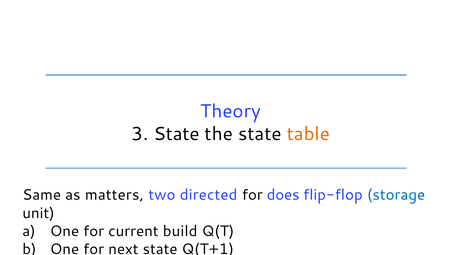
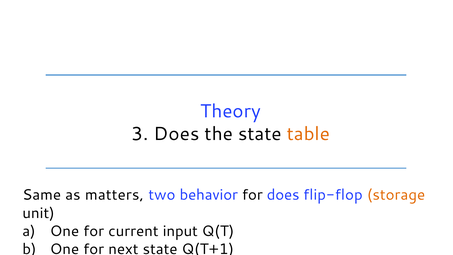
3 State: State -> Does (176, 134)
directed: directed -> behavior (209, 195)
storage colour: blue -> orange (396, 195)
build: build -> input (180, 231)
